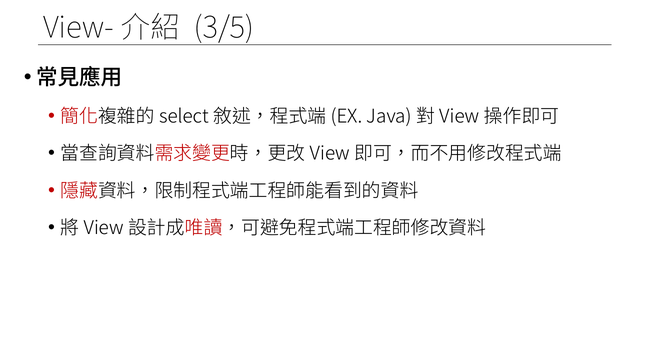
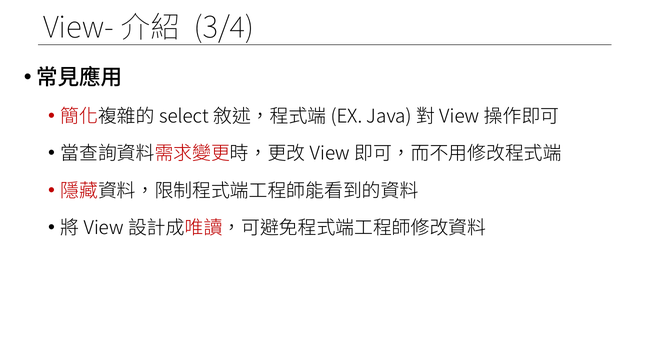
3/5: 3/5 -> 3/4 (224, 28)
